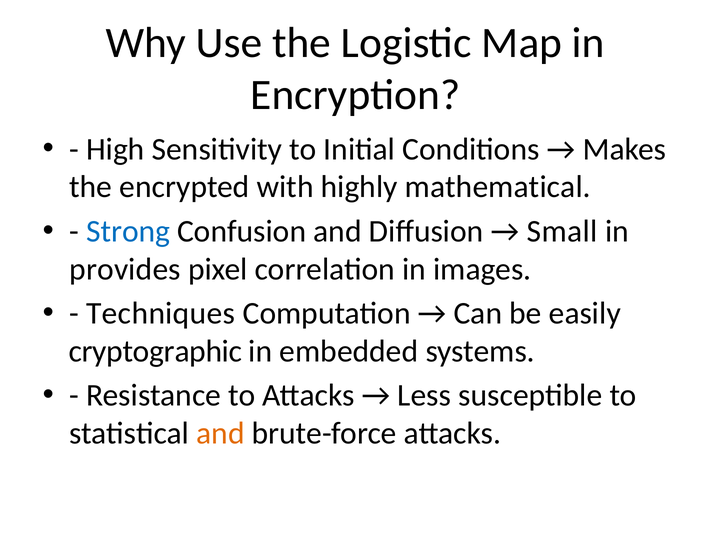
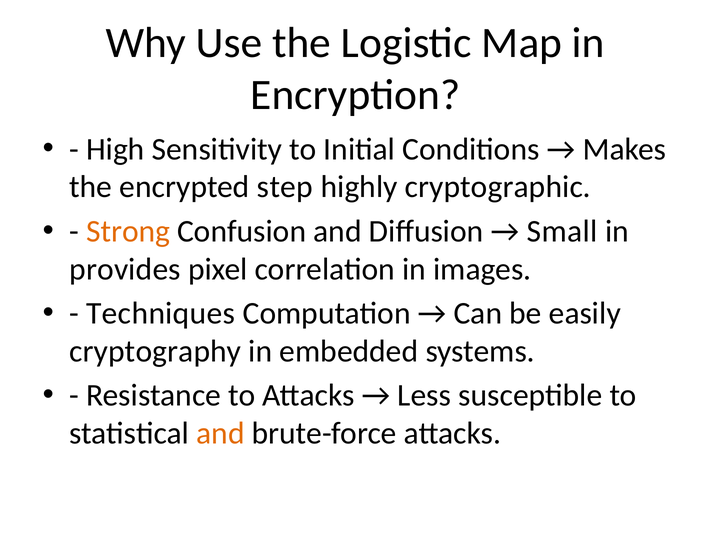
with: with -> step (285, 187)
mathematical: mathematical -> cryptographic (498, 187)
Strong colour: blue -> orange (128, 231)
cryptographic: cryptographic -> cryptography (155, 351)
